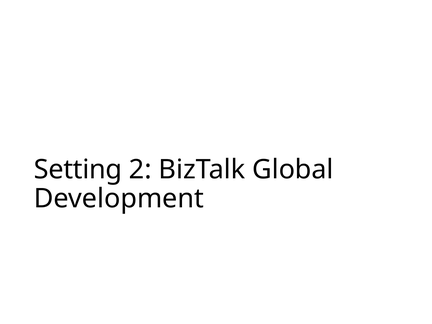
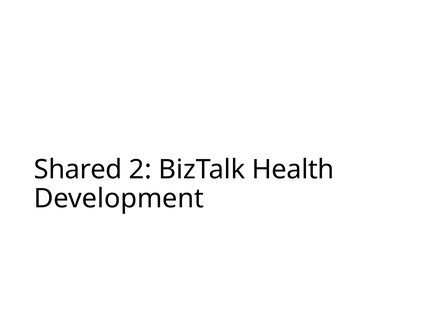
Setting: Setting -> Shared (78, 169)
Global: Global -> Health (293, 169)
